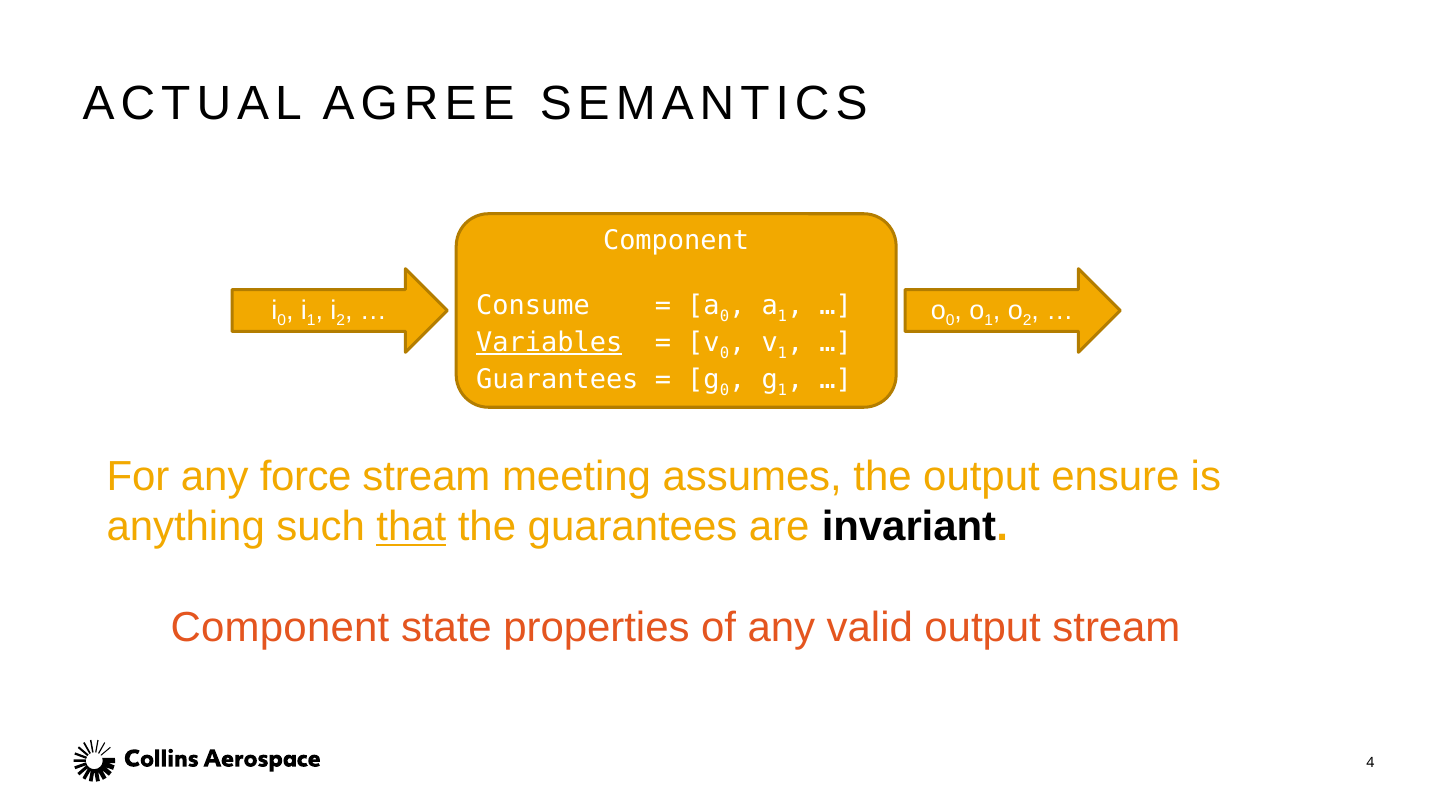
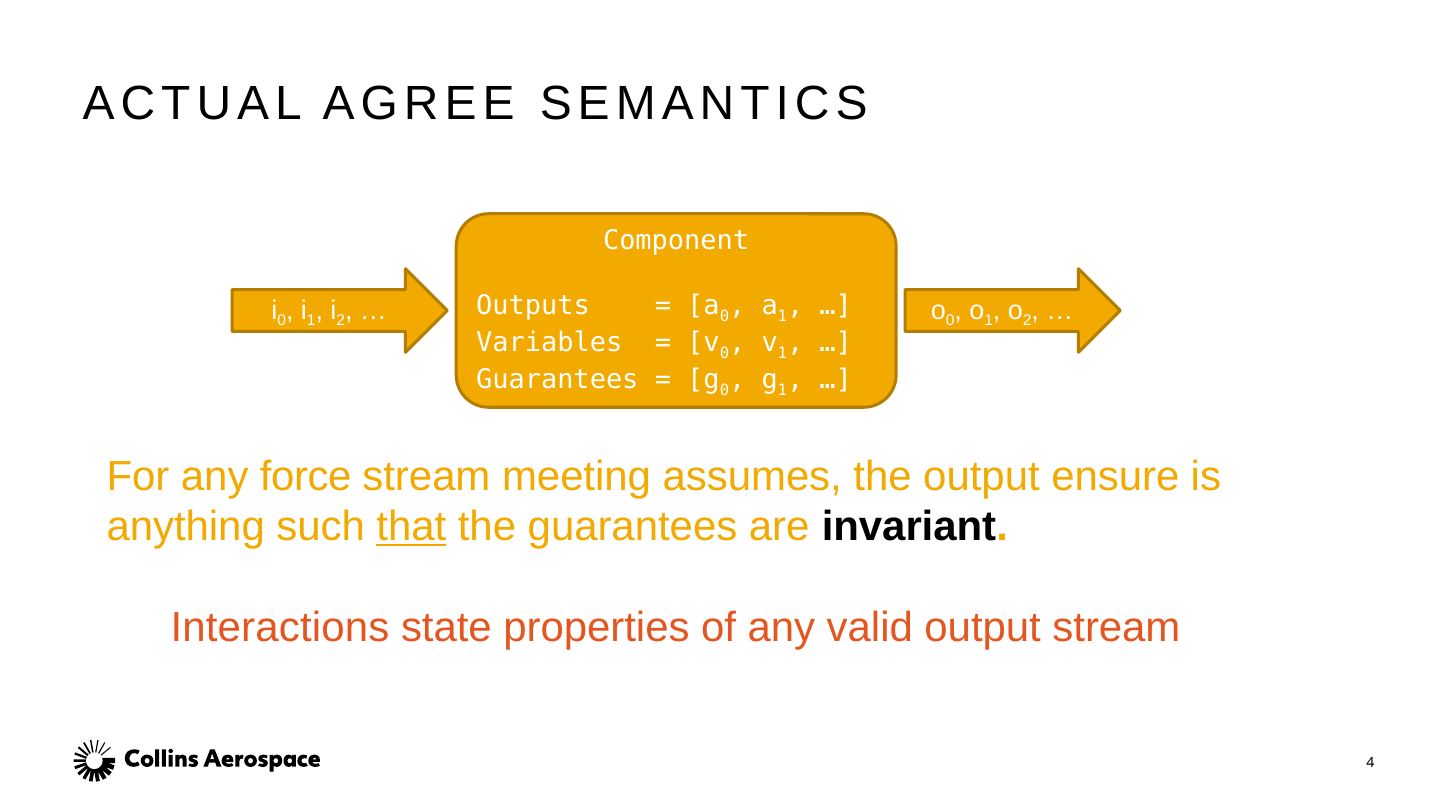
Consume: Consume -> Outputs (533, 306)
Variables underline: present -> none (549, 342)
Component: Component -> Interactions (280, 627)
